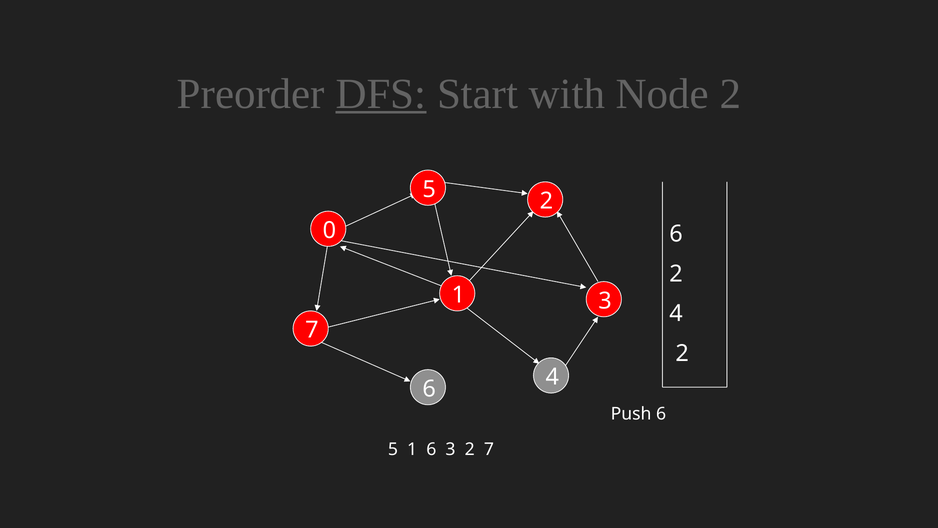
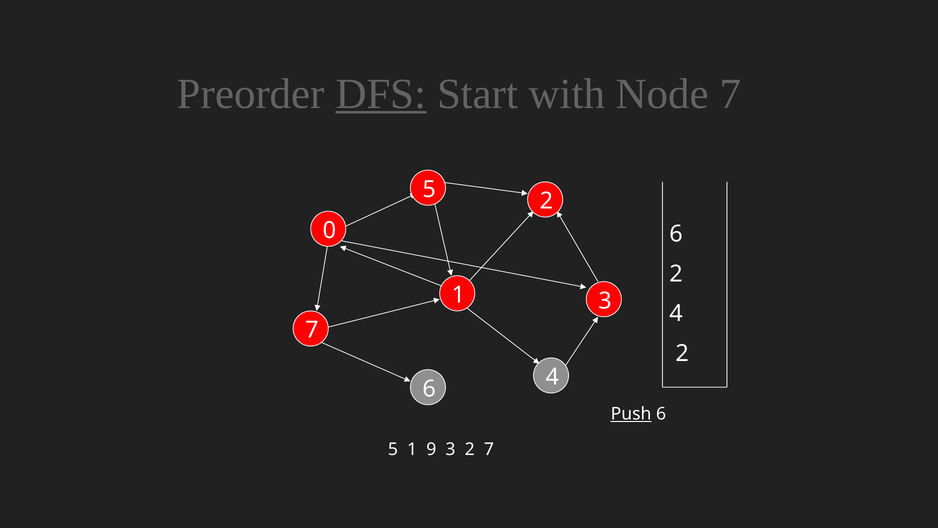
Node 2: 2 -> 7 (731, 94)
Push underline: none -> present (631, 414)
1 6: 6 -> 9 (431, 449)
